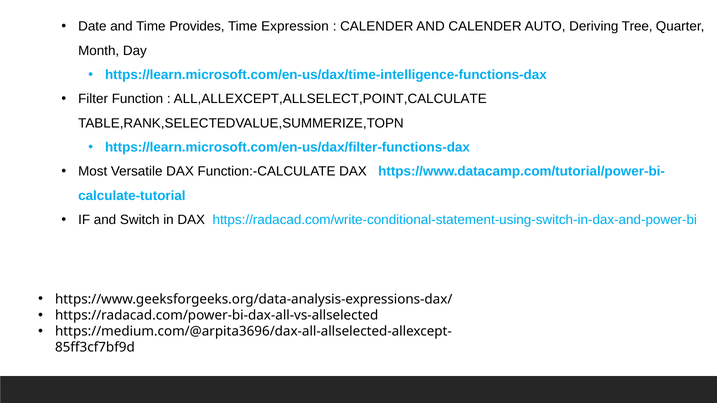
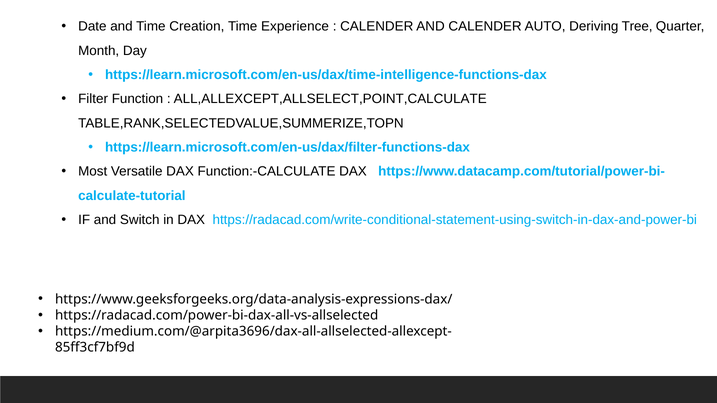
Provides: Provides -> Creation (197, 26)
Expression: Expression -> Experience (295, 26)
